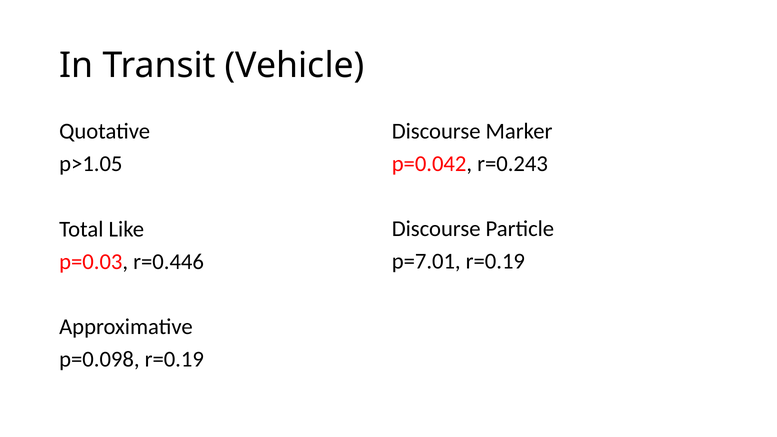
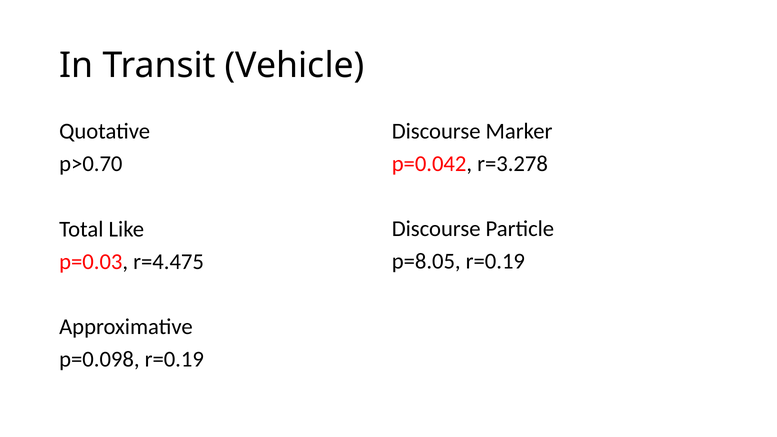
r=0.243: r=0.243 -> r=3.278 (513, 164)
p>1.05: p>1.05 -> p>0.70 (91, 164)
p=7.01: p=7.01 -> p=8.05 (426, 261)
r=0.446: r=0.446 -> r=4.475 (169, 262)
